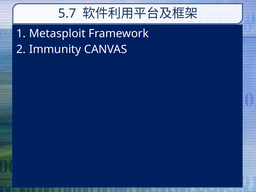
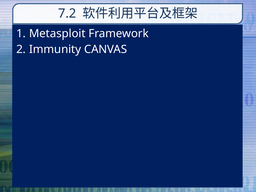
5.7: 5.7 -> 7.2 (67, 14)
